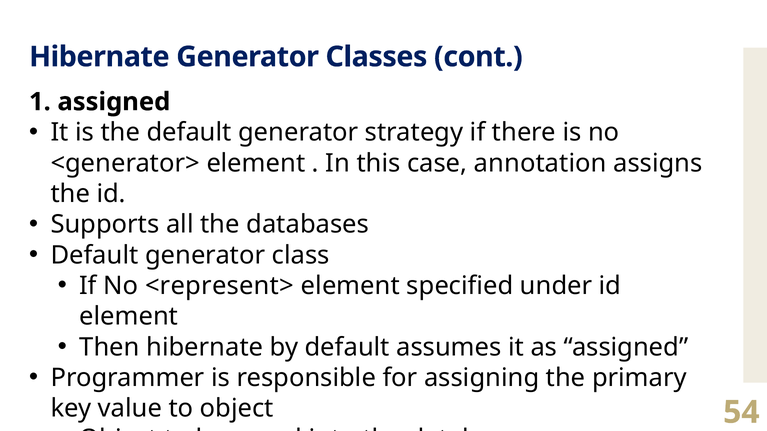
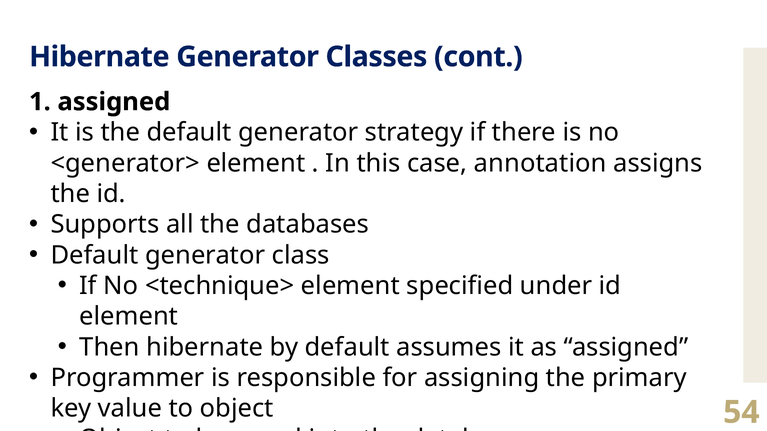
<represent>: <represent> -> <technique> (220, 286)
